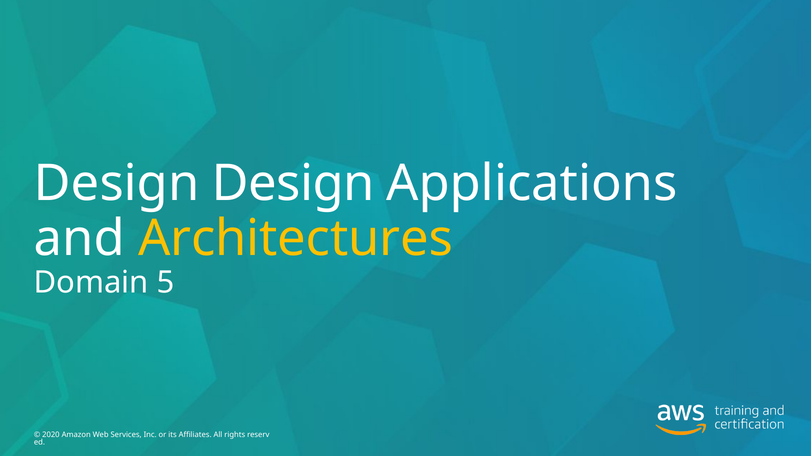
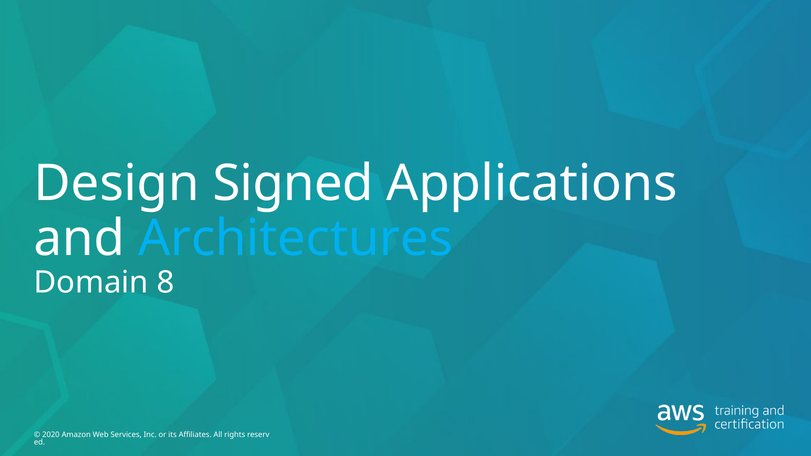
Design Design: Design -> Signed (293, 184)
Architectures colour: yellow -> light blue (295, 238)
5: 5 -> 8 (165, 283)
